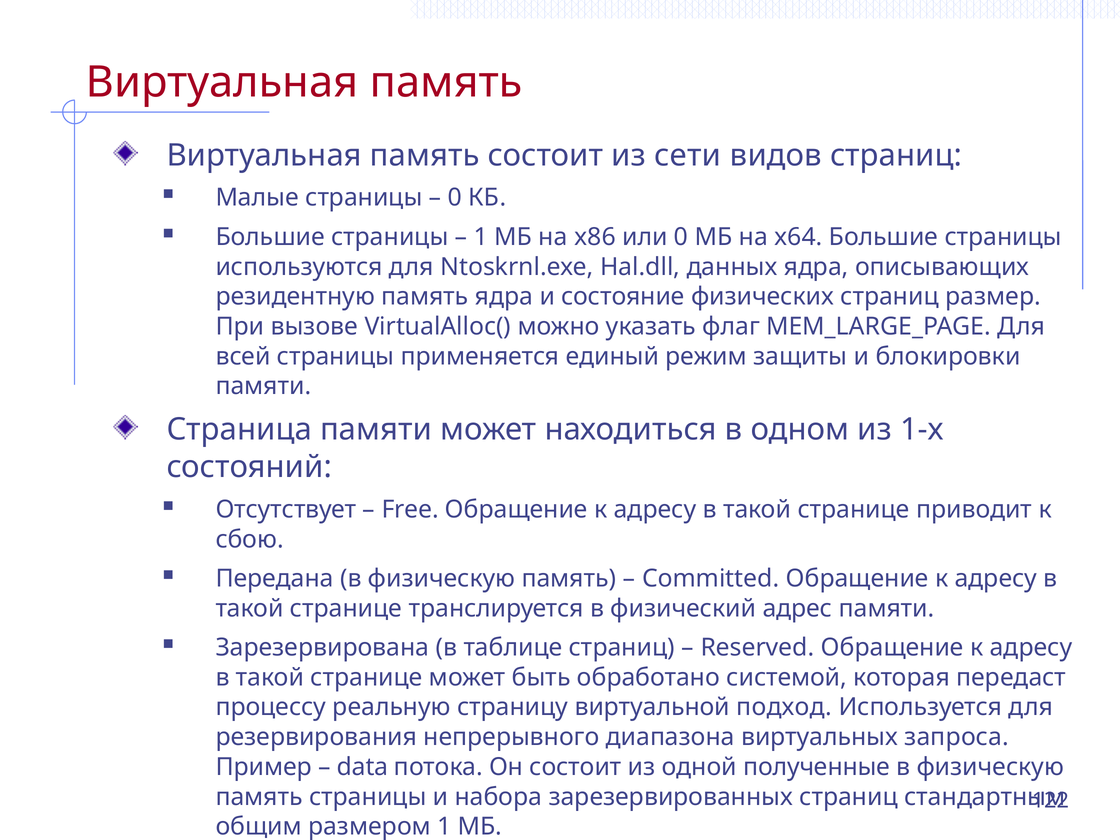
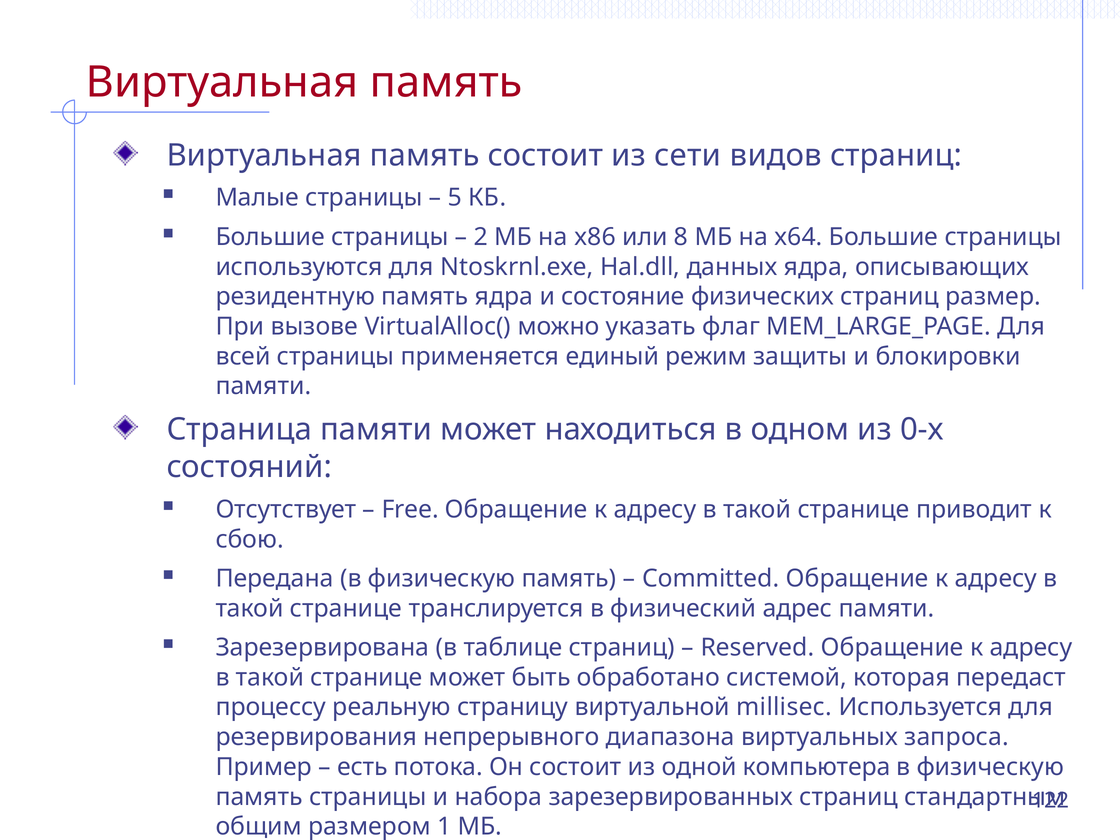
0: 0 -> 5 (455, 198)
1: 1 -> 2 (481, 237)
или 0: 0 -> 8 (681, 237)
1-х: 1-х -> 0-х (922, 430)
подход: подход -> millisec (784, 707)
data: data -> есть (362, 767)
полученные: полученные -> компьютера (817, 767)
